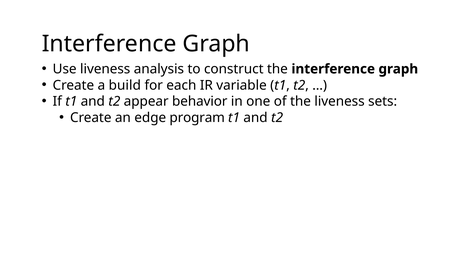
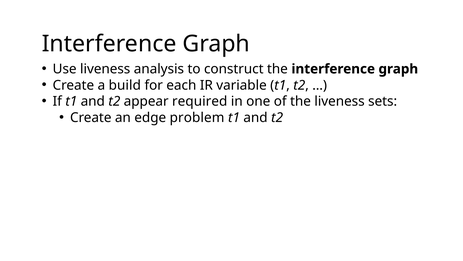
behavior: behavior -> required (200, 101)
program: program -> problem (197, 117)
